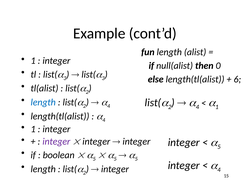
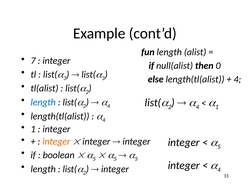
1: 1 -> 7 (33, 61)
6: 6 -> 4 (237, 79)
integer colour: purple -> orange (56, 141)
